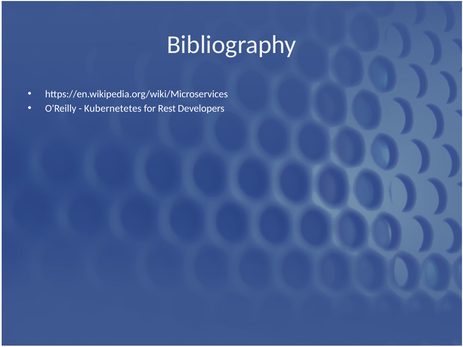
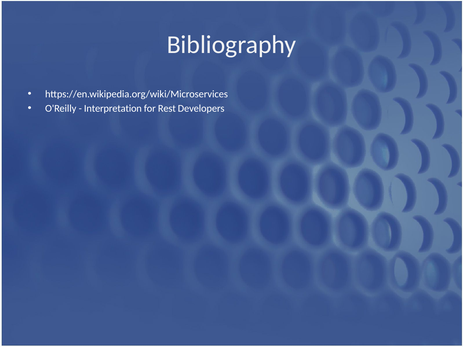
Kubernetetes: Kubernetetes -> Interpretation (113, 108)
